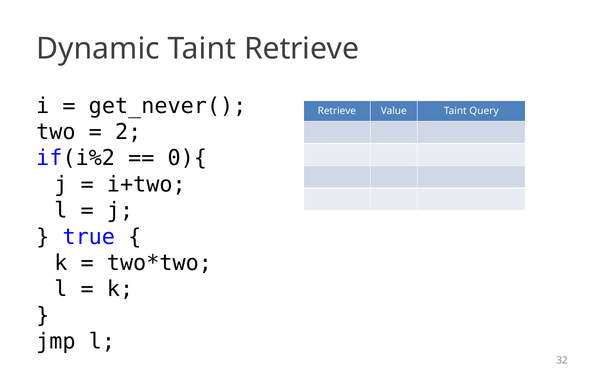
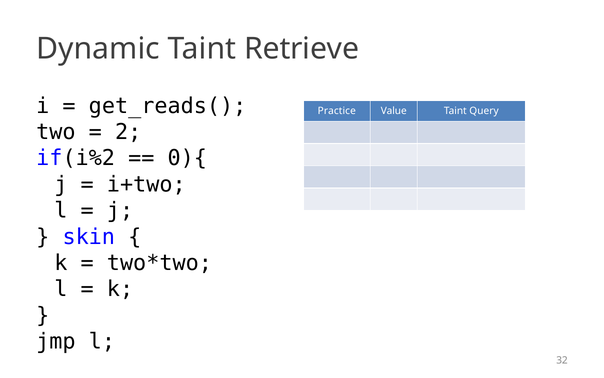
get_never(: get_never( -> get_reads( (168, 106)
Retrieve: Retrieve -> Practice (337, 111)
true: true -> skin (89, 236)
